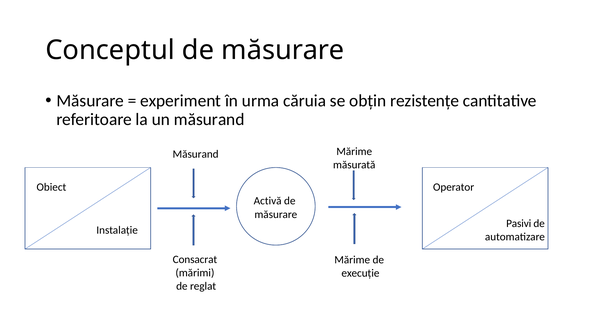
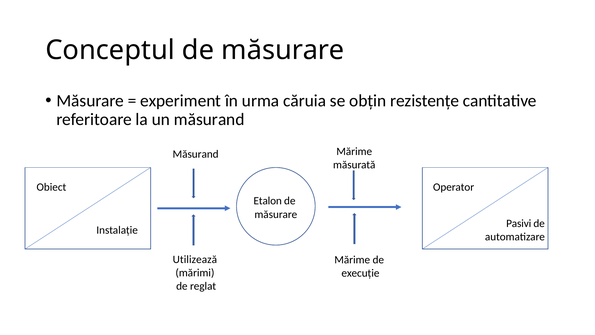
Activă: Activă -> Etalon (268, 201)
Consacrat: Consacrat -> Utilizează (195, 259)
